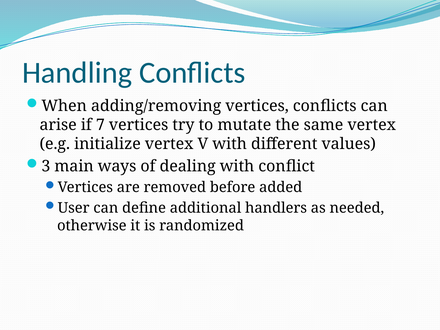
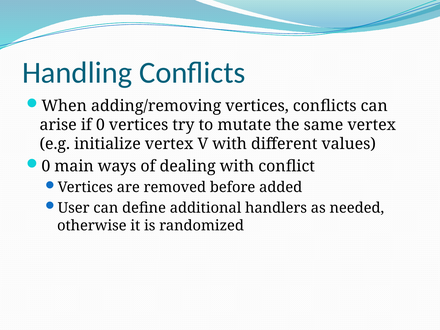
if 7: 7 -> 0 (100, 125)
3: 3 -> 0 (46, 166)
